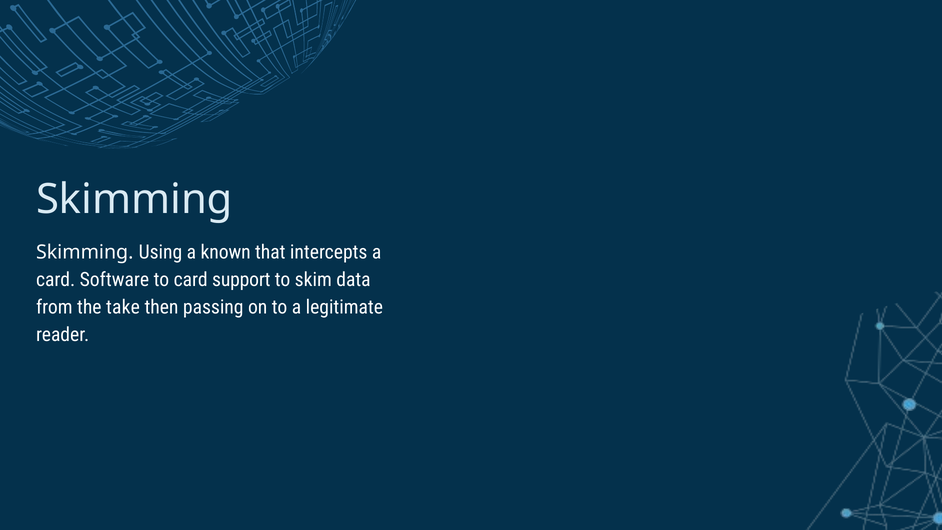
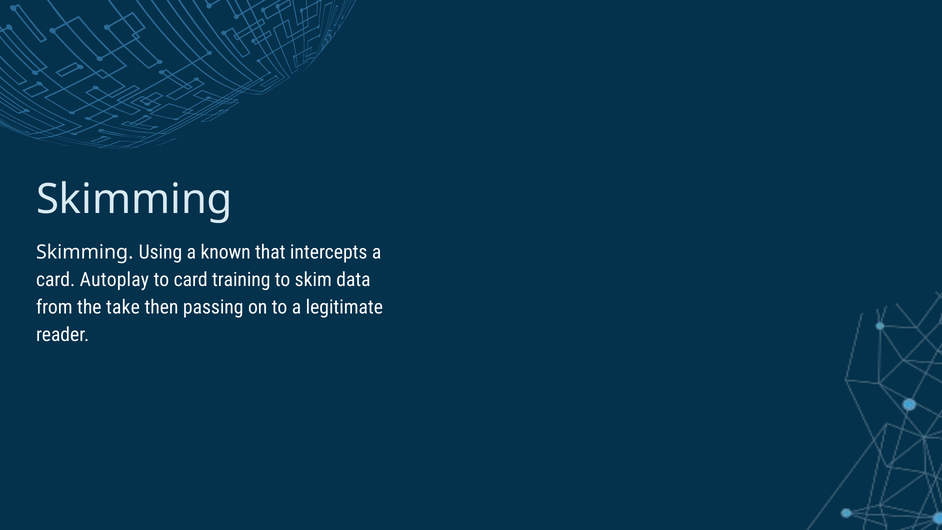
Software: Software -> Autoplay (114, 280)
support: support -> training (241, 280)
